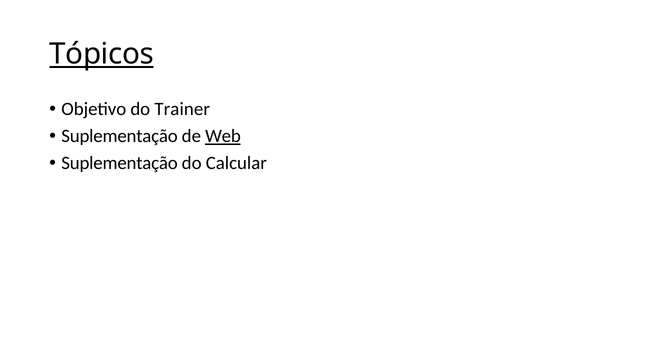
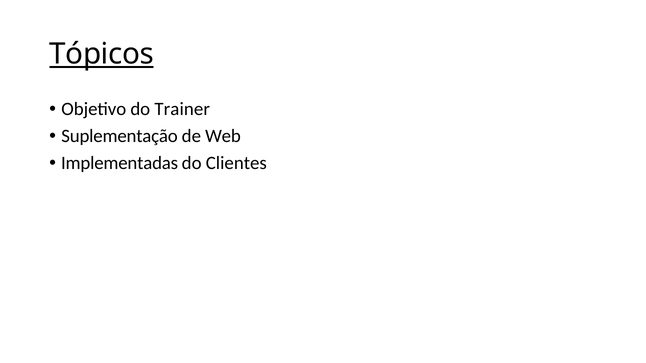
Web underline: present -> none (223, 136)
Suplementação: Suplementação -> Implementadas (120, 163)
Calcular: Calcular -> Clientes (236, 163)
